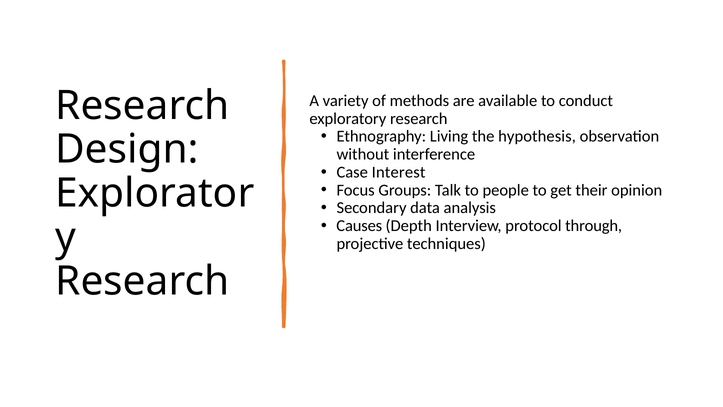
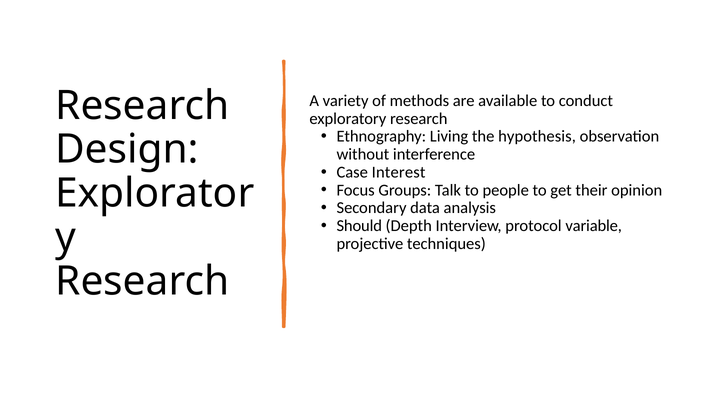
Causes: Causes -> Should (359, 226)
through: through -> variable (594, 226)
